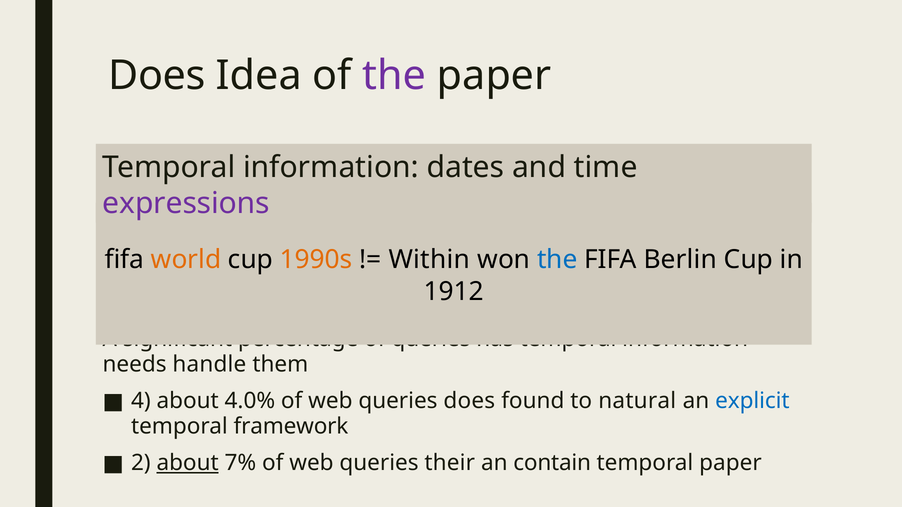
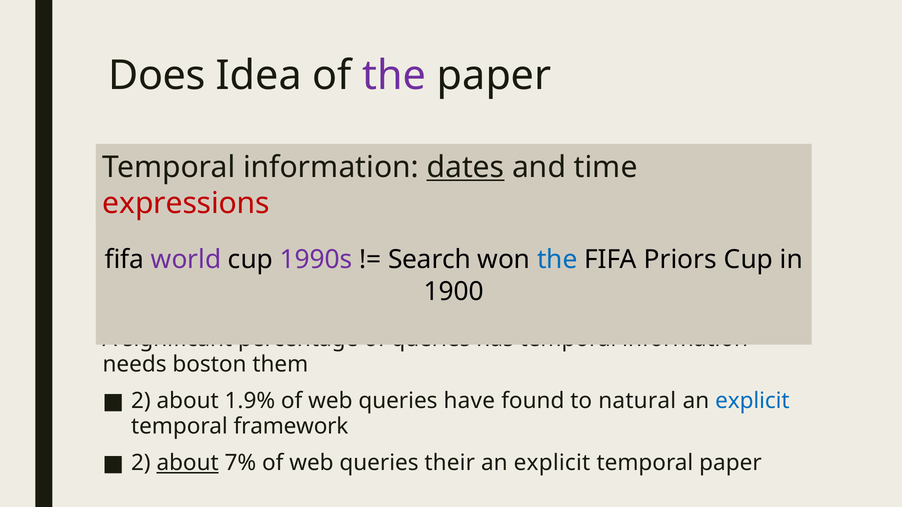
dates underline: none -> present (465, 167)
expressions colour: purple -> red (186, 204)
world colour: orange -> purple (186, 260)
1990s colour: orange -> purple (316, 260)
Within: Within -> Search (429, 260)
Berlin: Berlin -> Priors (680, 260)
1912: 1912 -> 1900 (454, 292)
handle: handle -> boston (209, 364)
4: 4 -> 2 (141, 401)
4.0%: 4.0% -> 1.9% (250, 401)
queries does: does -> have (469, 401)
contain: contain -> explicit (552, 463)
